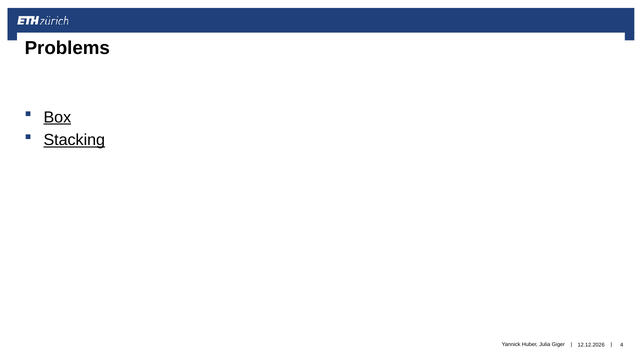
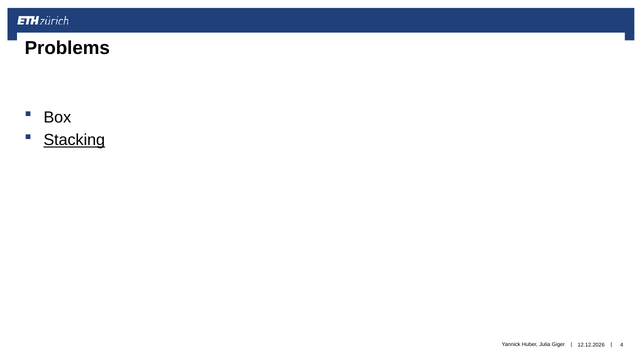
Box underline: present -> none (57, 117)
